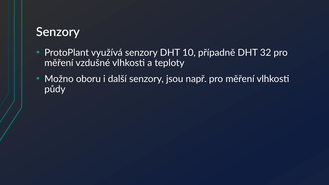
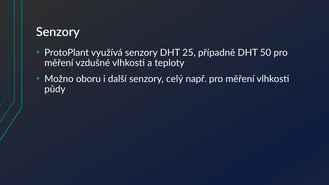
10: 10 -> 25 (189, 53)
32: 32 -> 50 (266, 53)
jsou: jsou -> celý (175, 79)
